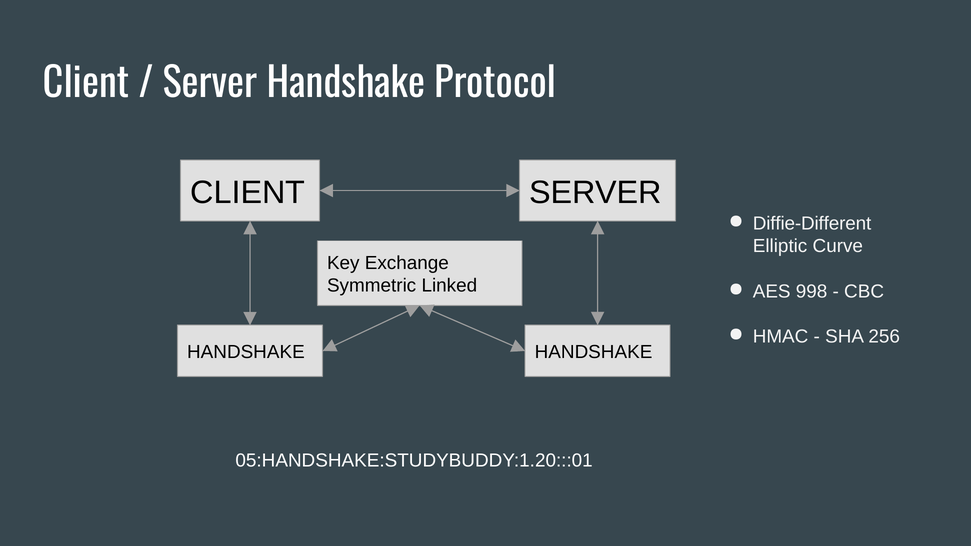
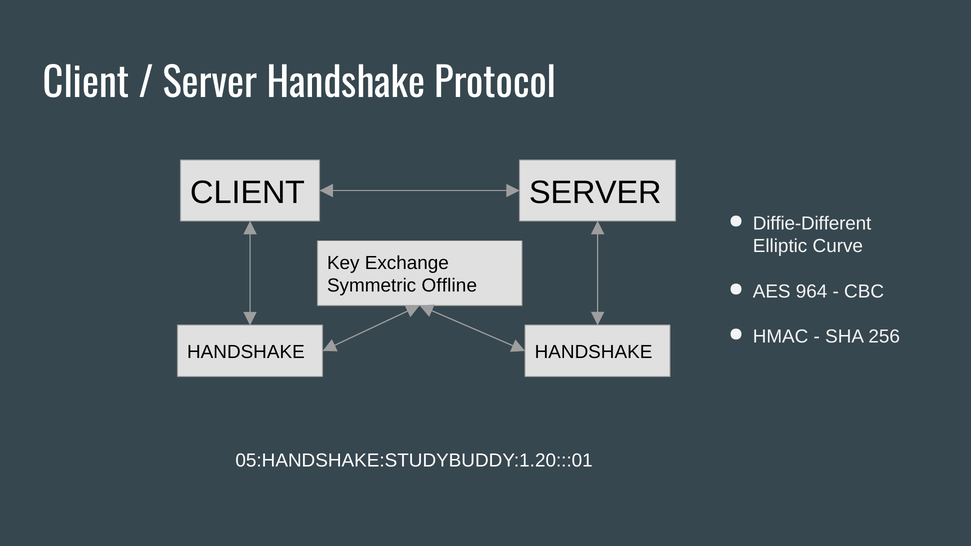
Linked: Linked -> Offline (449, 286)
998: 998 -> 964 (812, 292)
